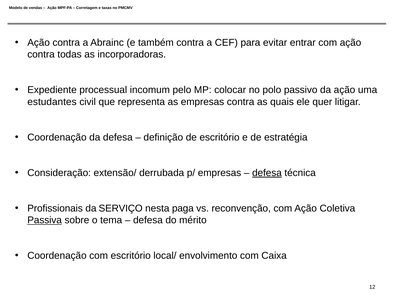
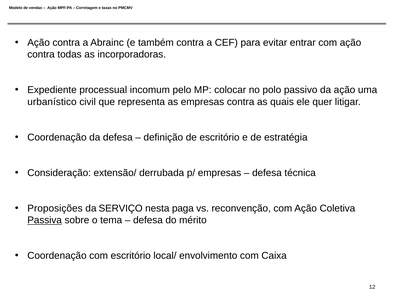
estudantes: estudantes -> urbanístico (52, 102)
defesa underline: present -> none (267, 173)
Profissionais: Profissionais -> Proposições (55, 209)
